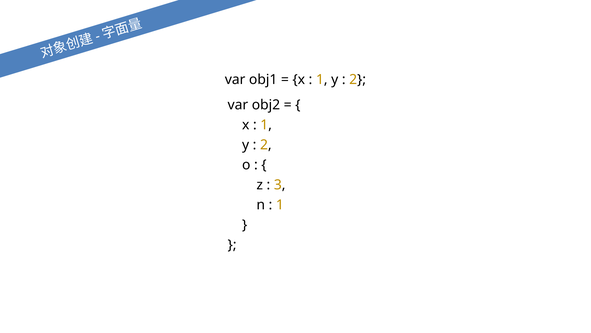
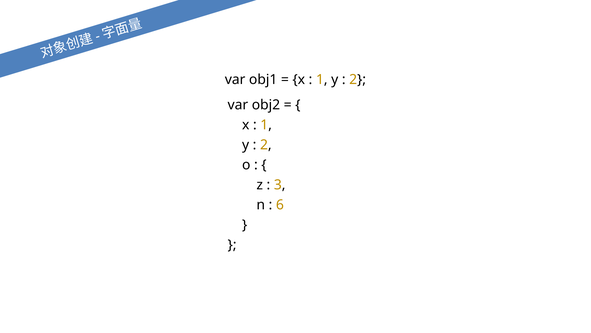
1: 1 -> 6 (280, 204)
